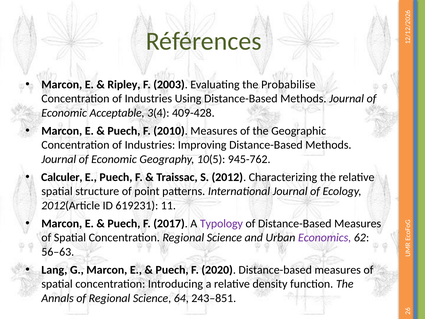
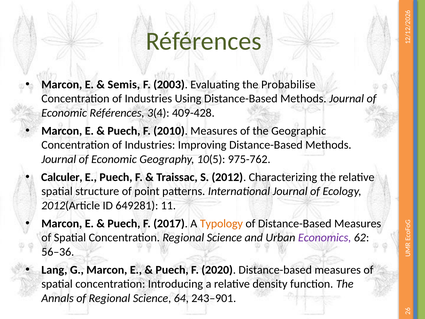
Ripley: Ripley -> Semis (124, 84)
Economic Acceptable: Acceptable -> Références (117, 113)
945-762: 945-762 -> 975-762 (249, 159)
619231: 619231 -> 649281 (137, 205)
Typology colour: purple -> orange (221, 223)
56–63: 56–63 -> 56–36 (58, 252)
243–851: 243–851 -> 243–901 (214, 298)
